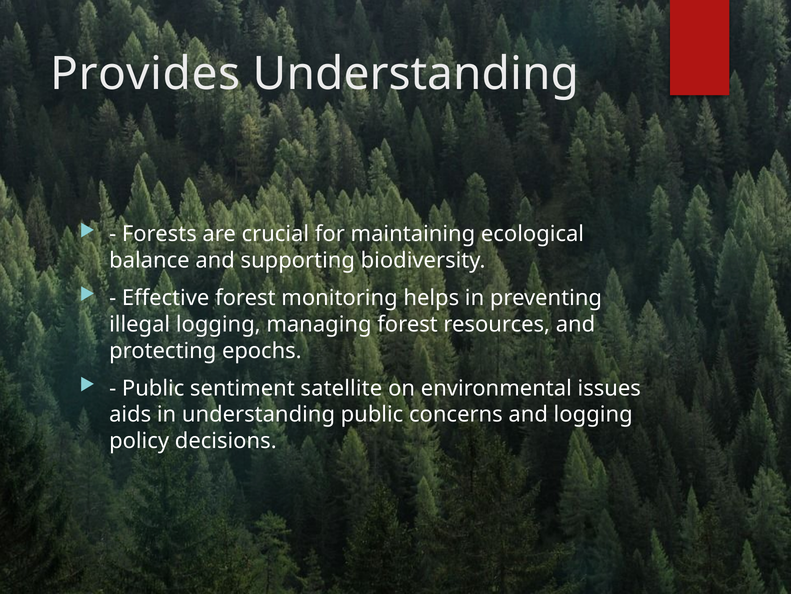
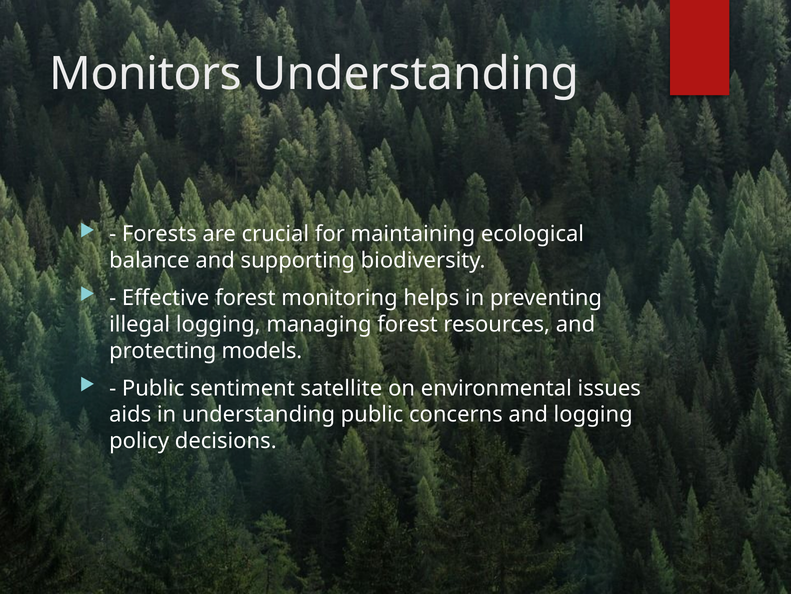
Provides: Provides -> Monitors (146, 74)
epochs: epochs -> models (262, 350)
